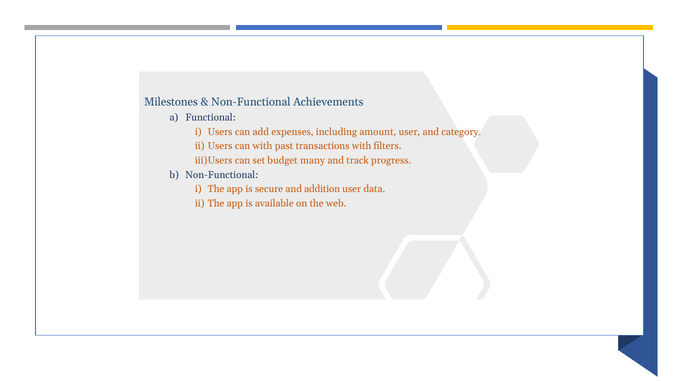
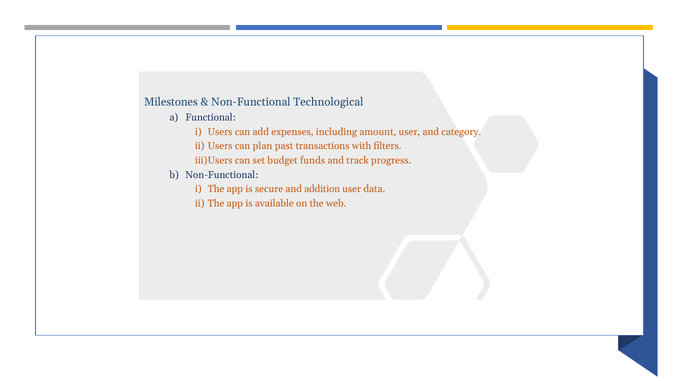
Achievements: Achievements -> Technological (328, 102)
can with: with -> plan (262, 146)
many: many -> funds (313, 161)
